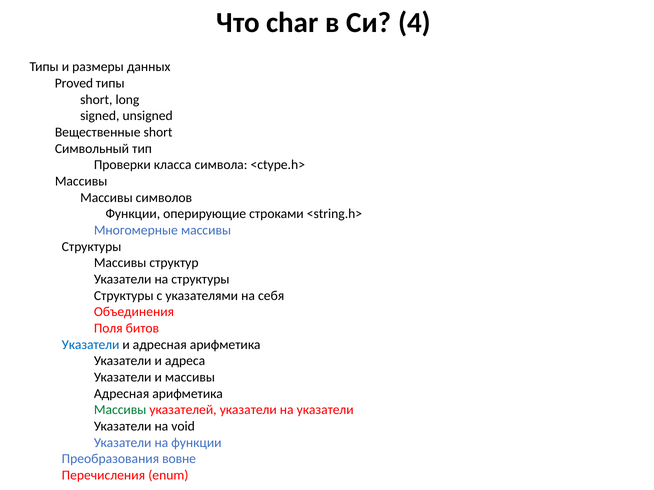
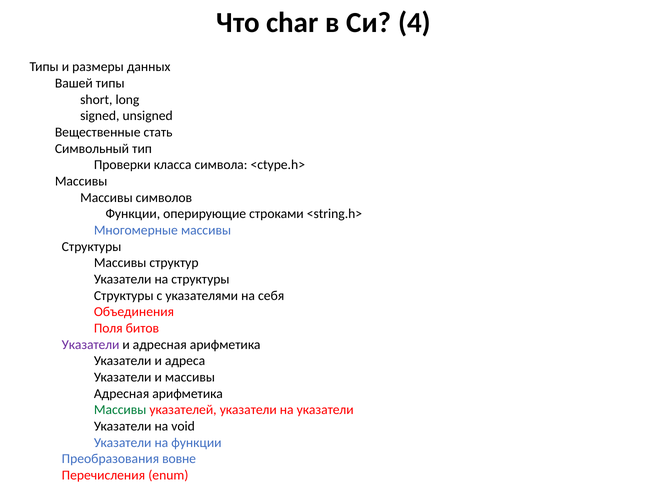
Proved: Proved -> Вашей (74, 83)
Вещественные short: short -> стать (158, 132)
Указатели colour: blue -> purple (91, 345)
